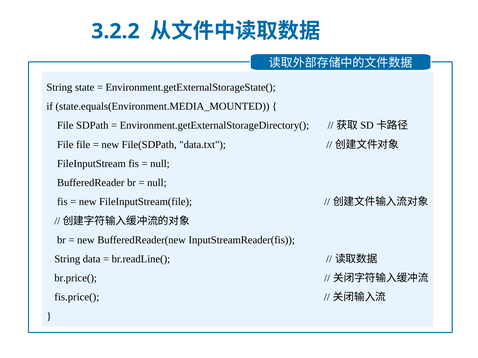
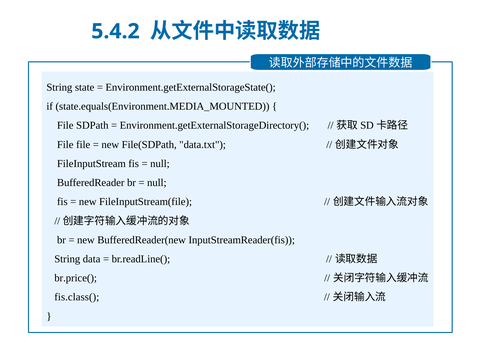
3.2.2: 3.2.2 -> 5.4.2 (115, 31)
fis.price(: fis.price( -> fis.class( (77, 298)
